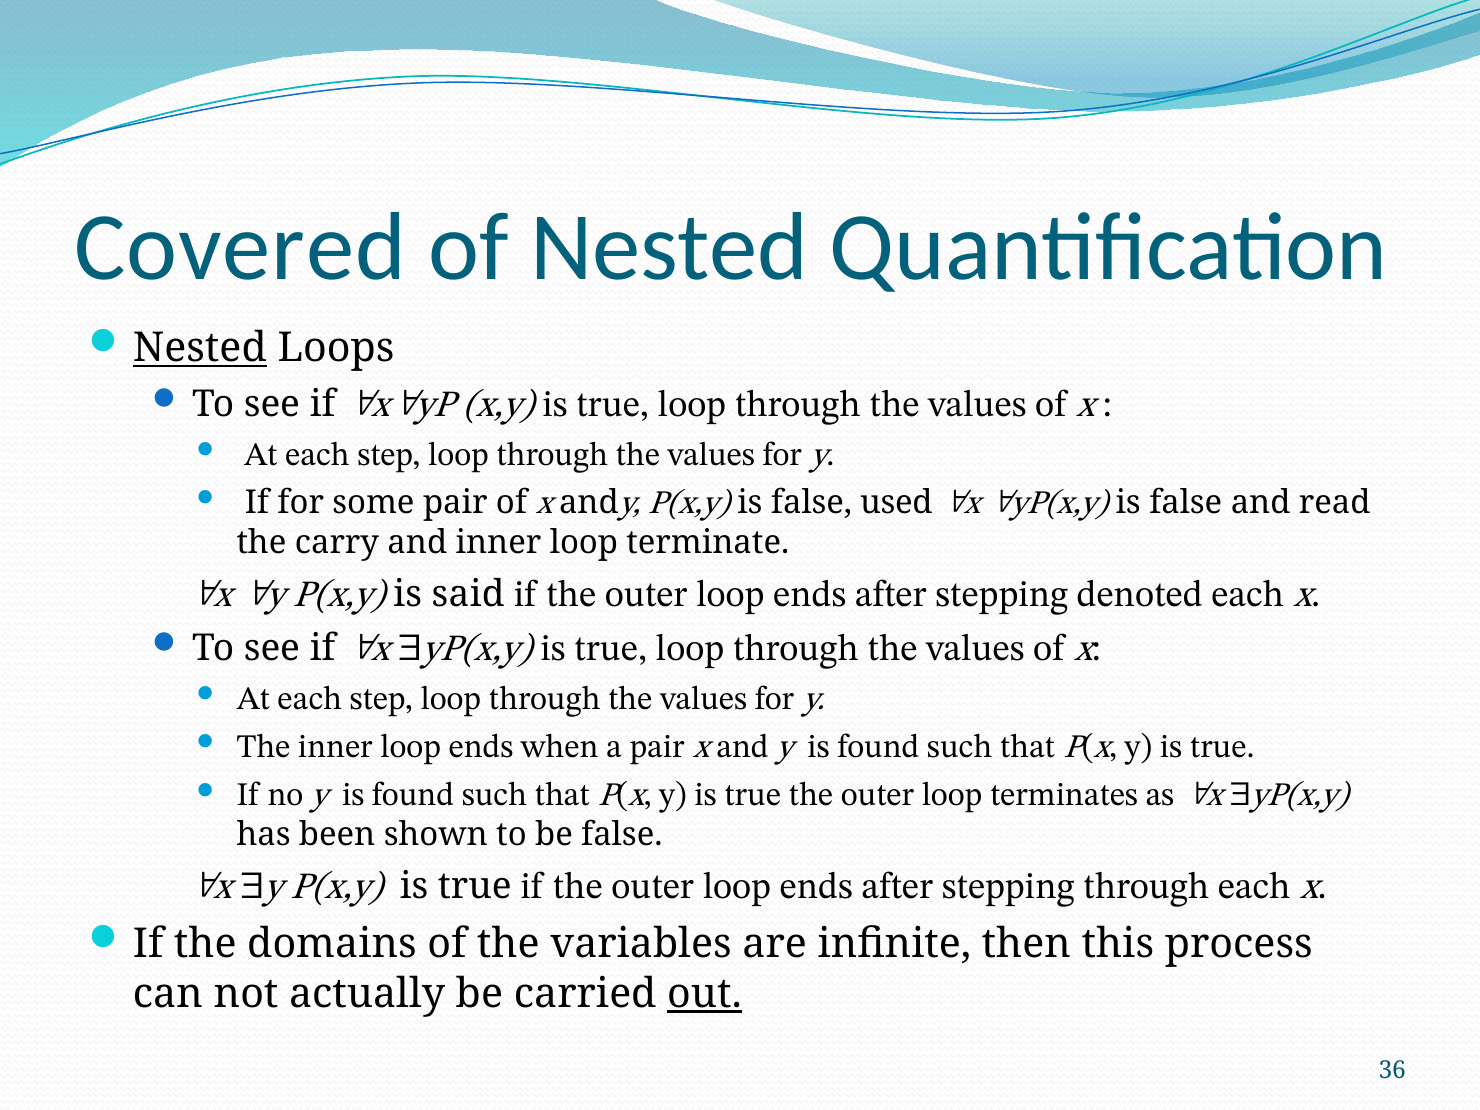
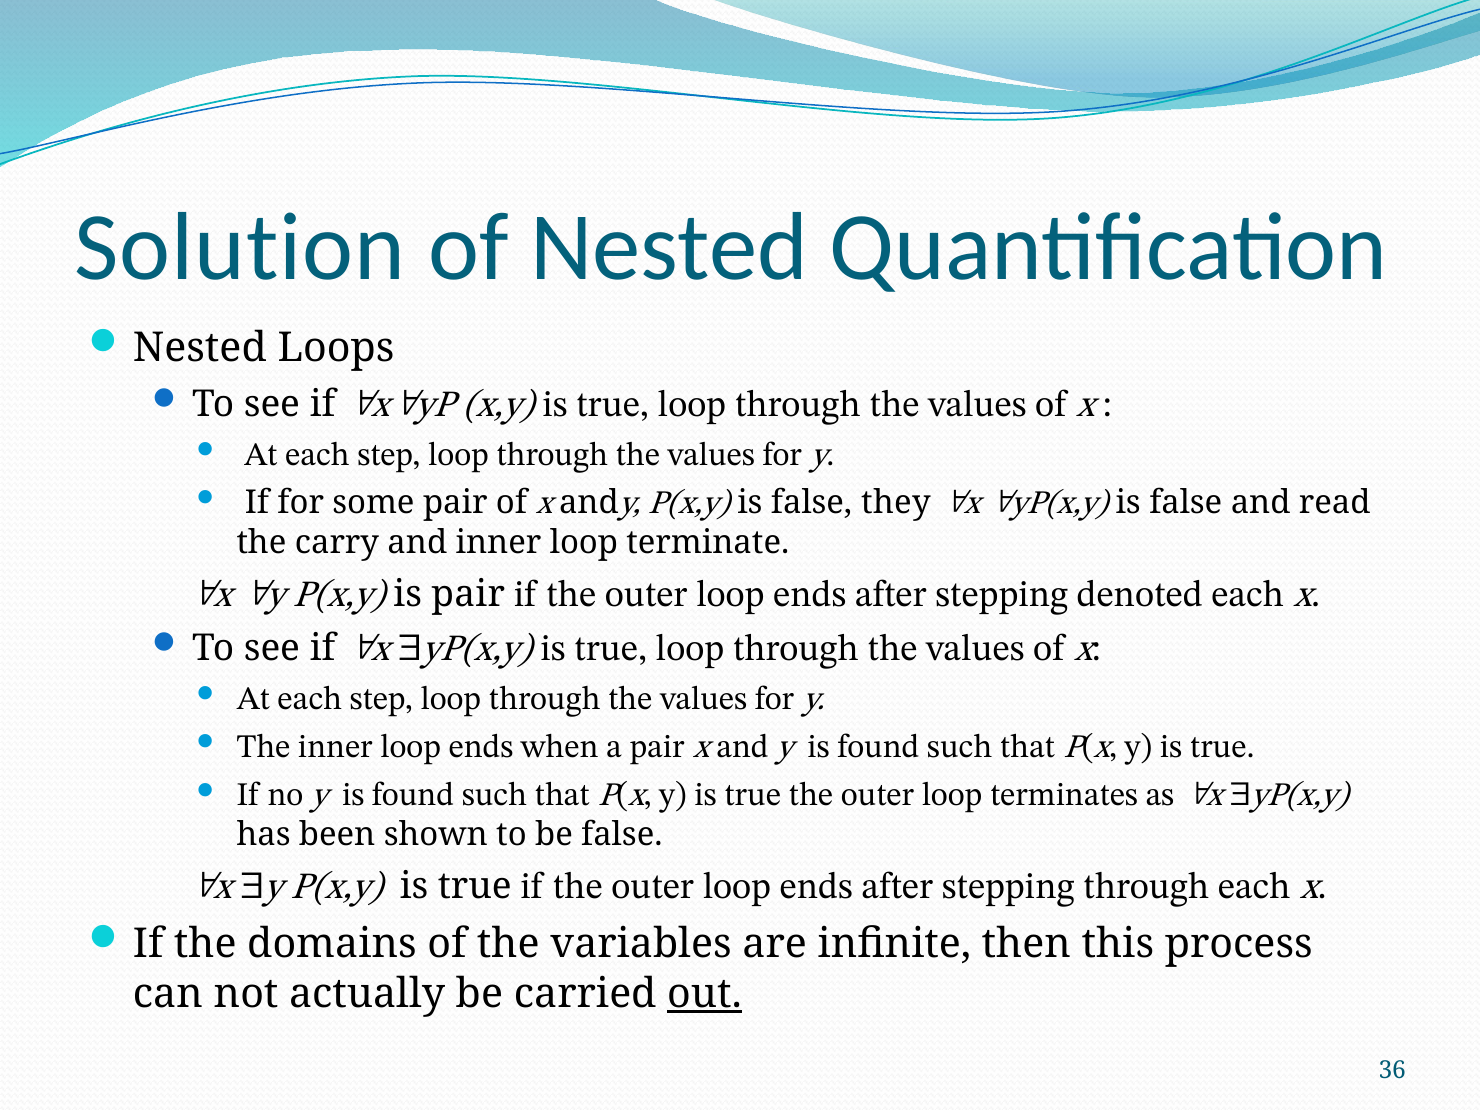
Covered: Covered -> Solution (240, 248)
Nested underline: present -> none (200, 348)
used: used -> they (896, 503)
is said: said -> pair (468, 594)
